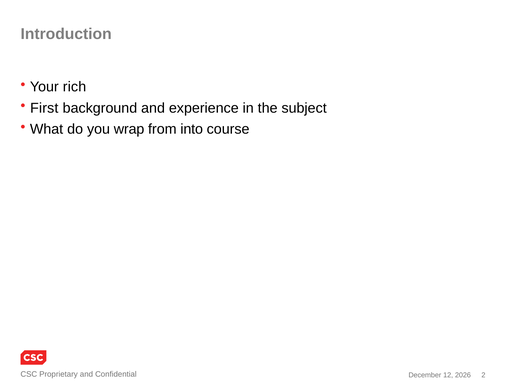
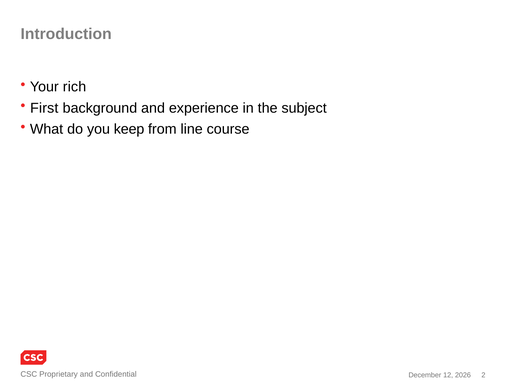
wrap: wrap -> keep (129, 129)
into: into -> line (192, 129)
